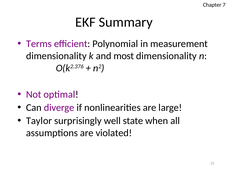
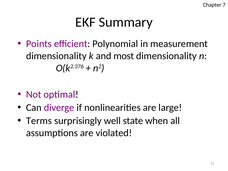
Terms: Terms -> Points (39, 44)
Taylor: Taylor -> Terms (39, 121)
